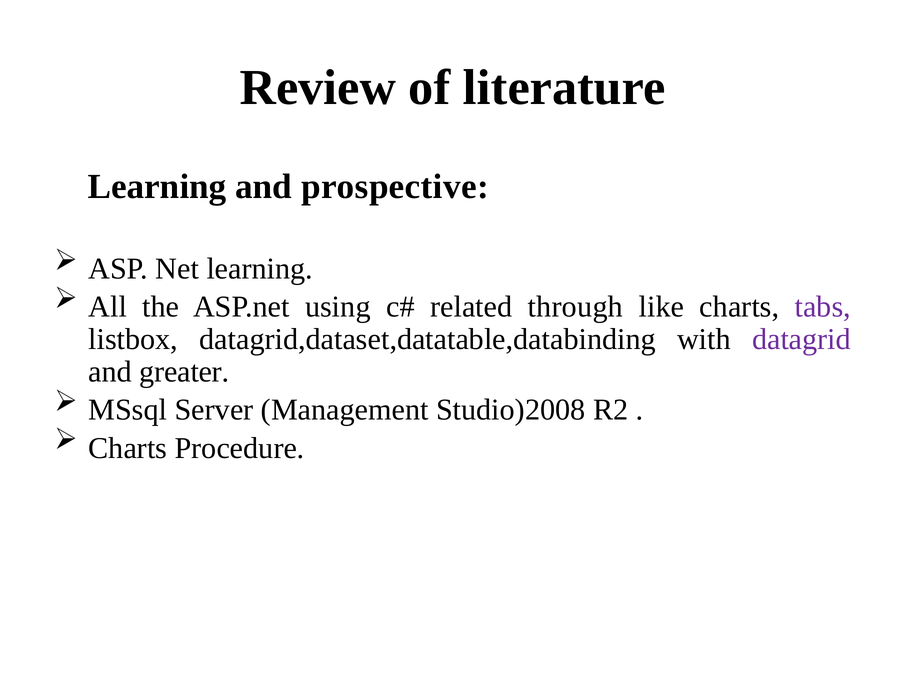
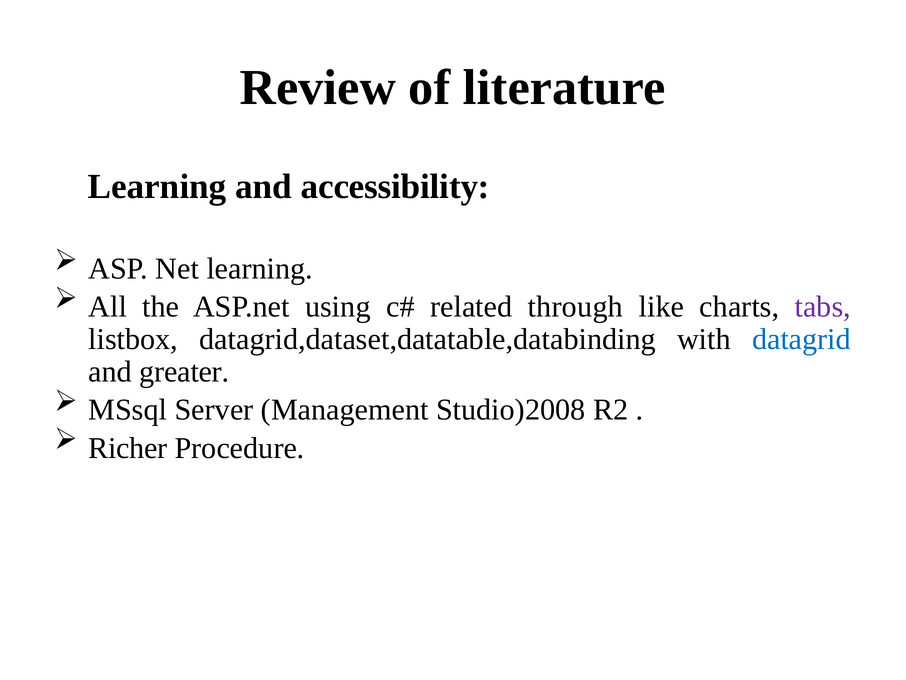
prospective: prospective -> accessibility (395, 187)
datagrid colour: purple -> blue (802, 339)
Charts: Charts -> Richer (128, 448)
